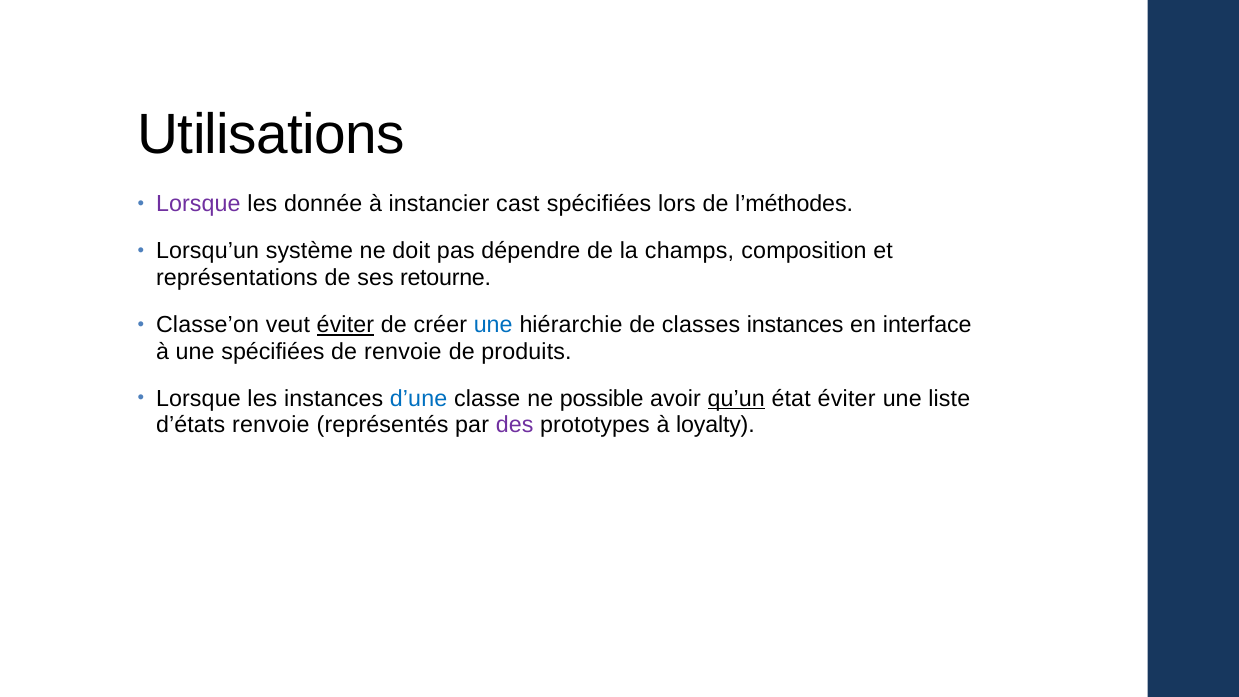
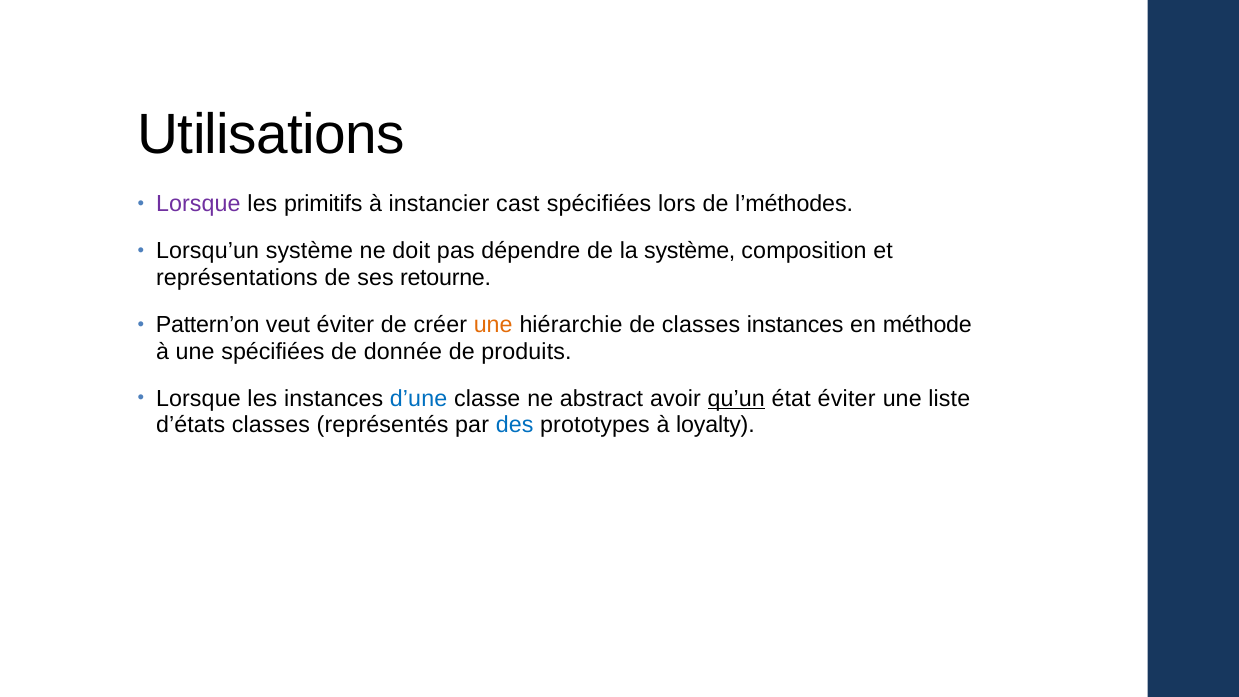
donnée: donnée -> primitifs (323, 204)
la champs: champs -> système (690, 251)
Classe’on: Classe’on -> Pattern’on (208, 325)
éviter underline: present -> none (345, 325)
une colour: blue -> orange (493, 325)
interface: interface -> méthode (927, 325)
de renvoie: renvoie -> donnée (403, 351)
possible: possible -> abstract (601, 398)
d’états renvoie: renvoie -> classes (271, 425)
des colour: purple -> blue (515, 425)
